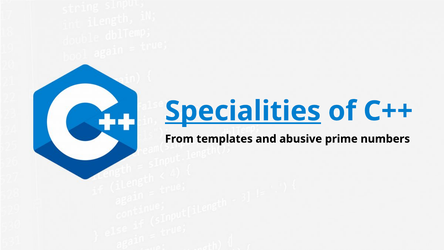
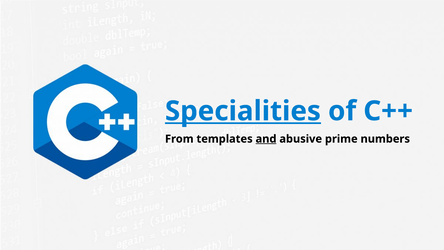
and underline: none -> present (266, 139)
